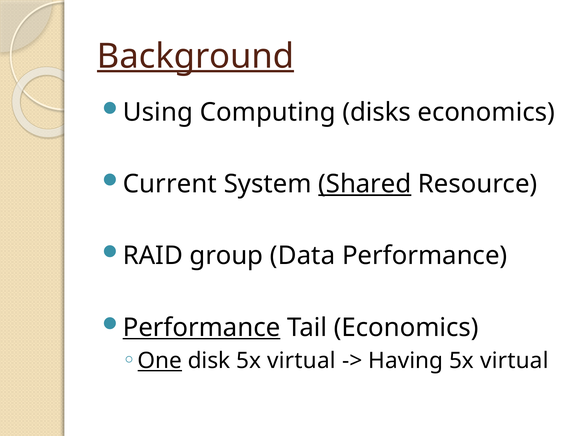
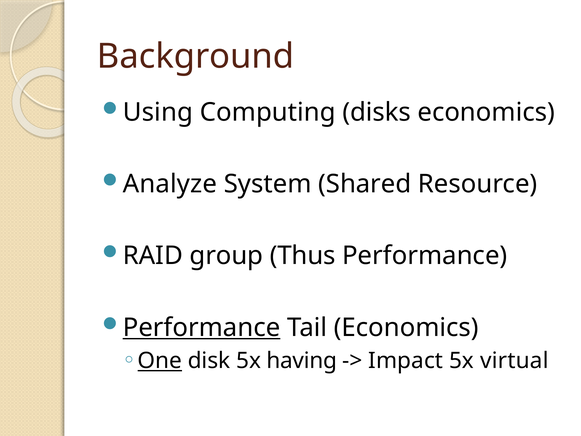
Background underline: present -> none (196, 56)
Current: Current -> Analyze (170, 184)
Shared underline: present -> none (365, 184)
Data: Data -> Thus (303, 256)
disk 5x virtual: virtual -> having (302, 361)
Having: Having -> Impact (406, 361)
